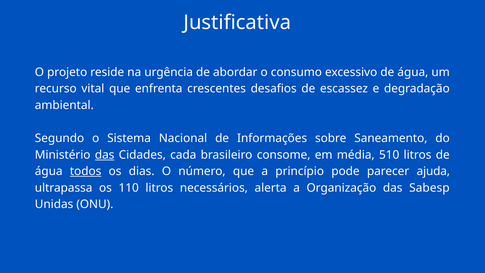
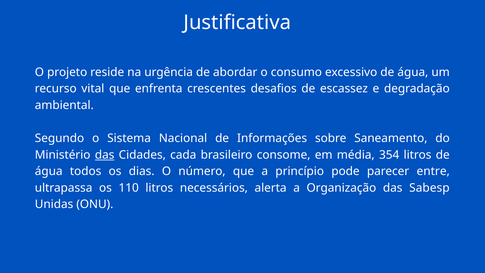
510: 510 -> 354 (389, 155)
todos underline: present -> none (86, 171)
ajuda: ajuda -> entre (433, 171)
